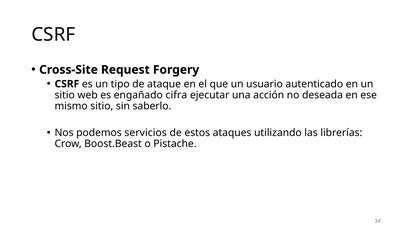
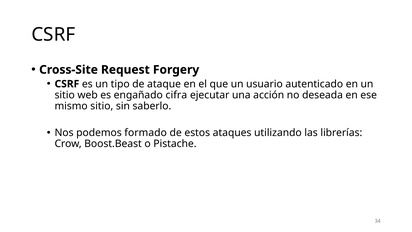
servicios: servicios -> formado (146, 133)
